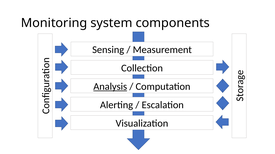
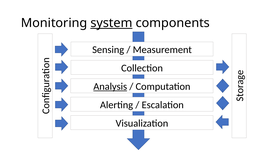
system underline: none -> present (111, 23)
